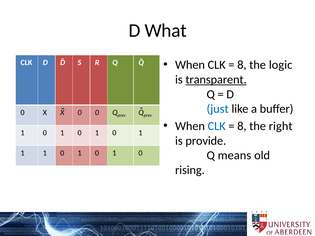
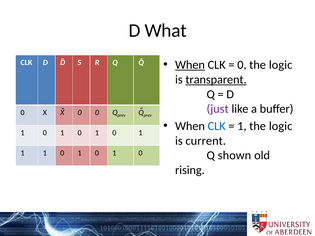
When underline: none -> present (190, 65)
8: 8 -> 0 (242, 65)
just colour: blue -> purple (218, 109)
8: 8 -> 1 (242, 126)
right: right -> logic (281, 126)
provide: provide -> current (206, 141)
means: means -> shown (234, 156)
